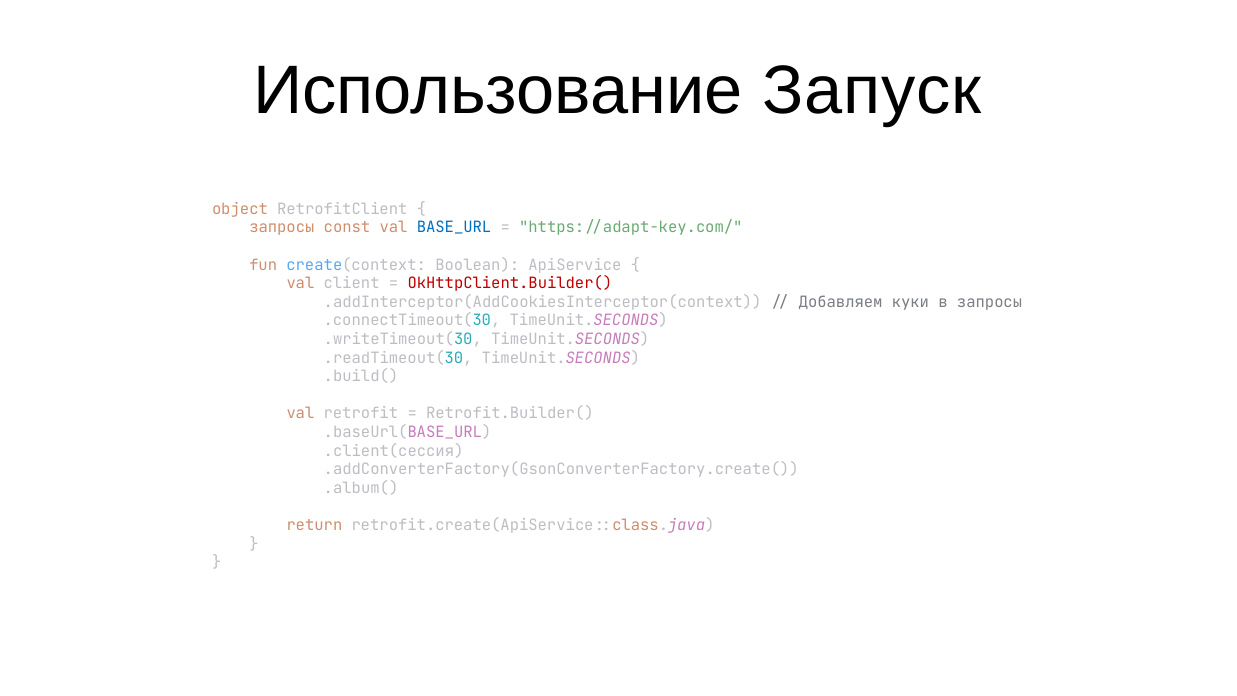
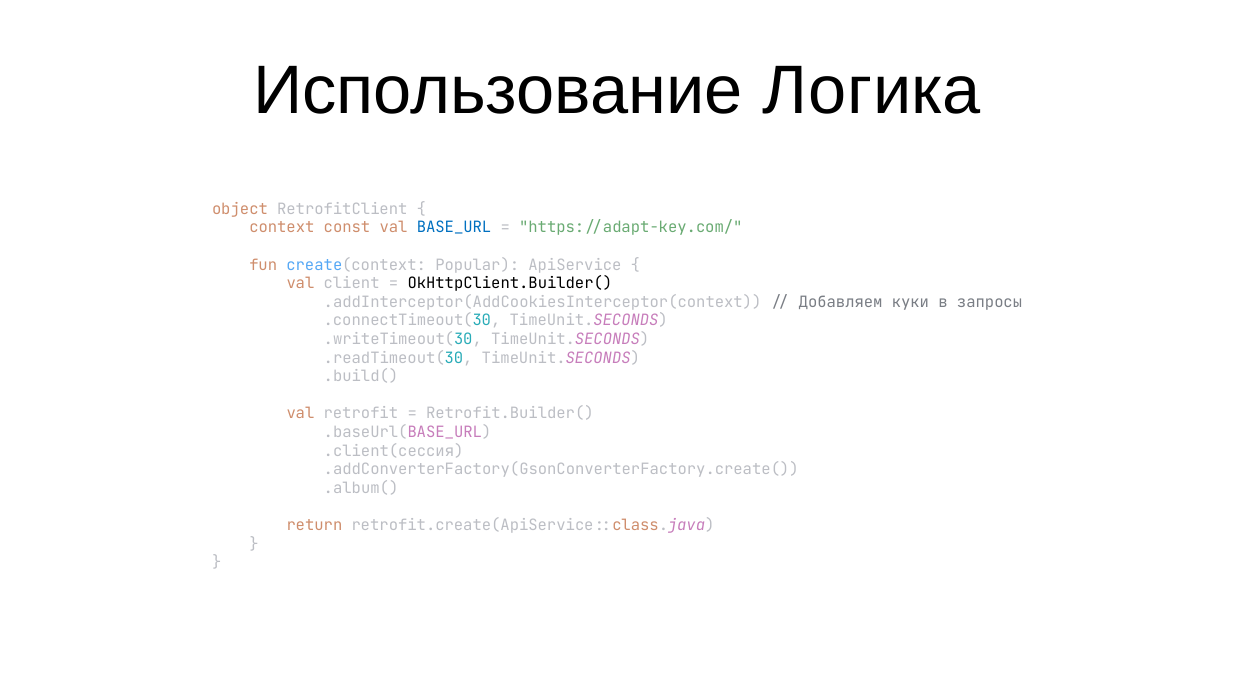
Запуск: Запуск -> Логика (872, 91)
запросы: запросы -> context (282, 228)
Boolean: Boolean -> Popular (477, 265)
OkHttpClient.Builder( colour: red -> black (510, 284)
